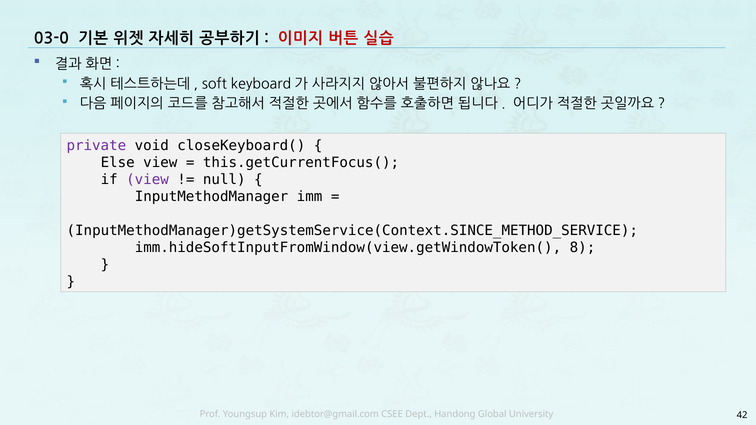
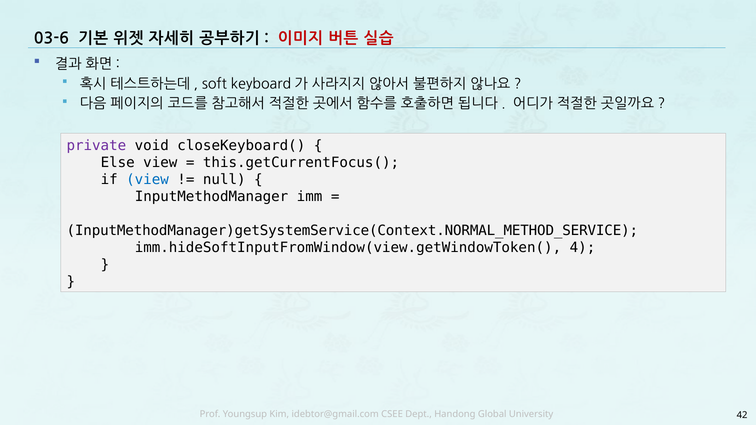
03-0: 03-0 -> 03-6 (51, 39)
view colour: purple -> blue (148, 180)
InputMethodManager)getSystemService(Context.SINCE_METHOD_SERVICE: InputMethodManager)getSystemService(Context.SINCE_METHOD_SERVICE -> InputMethodManager)getSystemService(Context.NORMAL_METHOD_SERVICE (352, 231)
8: 8 -> 4 (582, 248)
